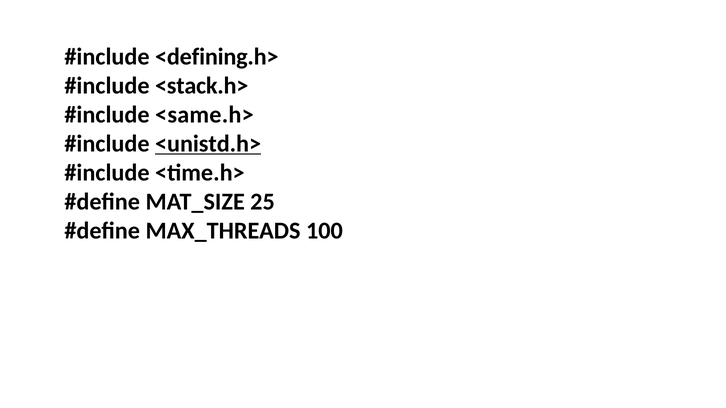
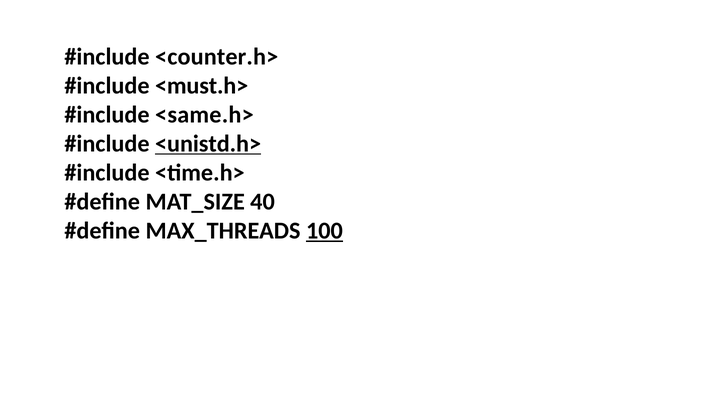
<defining.h>: <defining.h> -> <counter.h> (217, 57)
<stack.h>: <stack.h> -> <must.h> (202, 86)
25: 25 -> 40 (262, 202)
100 underline: none -> present (324, 231)
